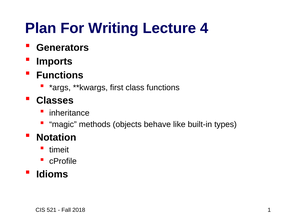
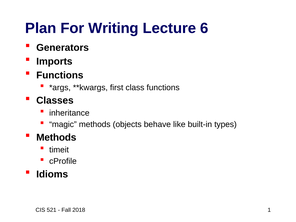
4: 4 -> 6 (204, 28)
Notation: Notation -> Methods (56, 137)
